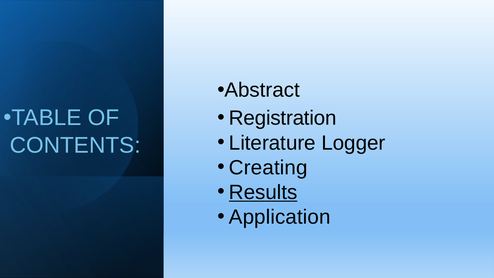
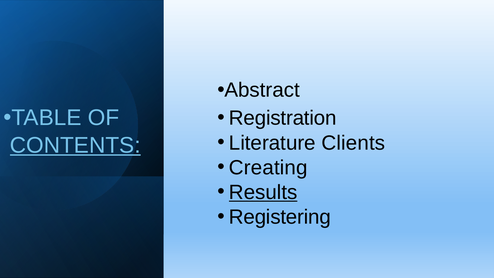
Logger: Logger -> Clients (353, 143)
CONTENTS underline: none -> present (75, 145)
Application: Application -> Registering (280, 217)
